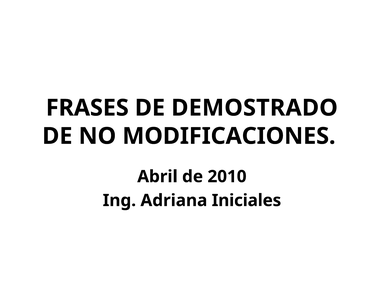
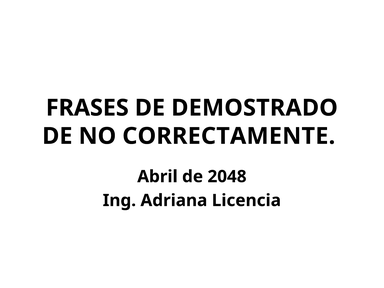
MODIFICACIONES: MODIFICACIONES -> CORRECTAMENTE (229, 136)
2010: 2010 -> 2048 (227, 177)
Iniciales: Iniciales -> Licencia (246, 200)
